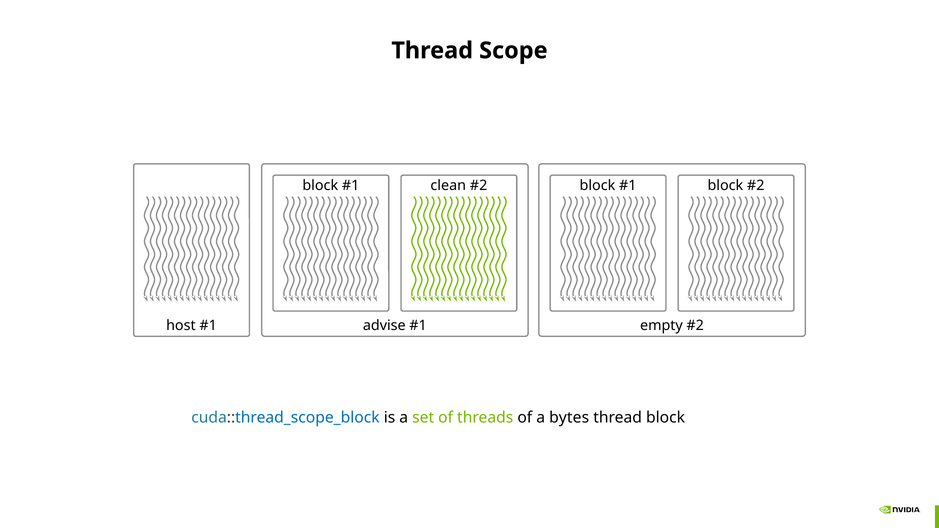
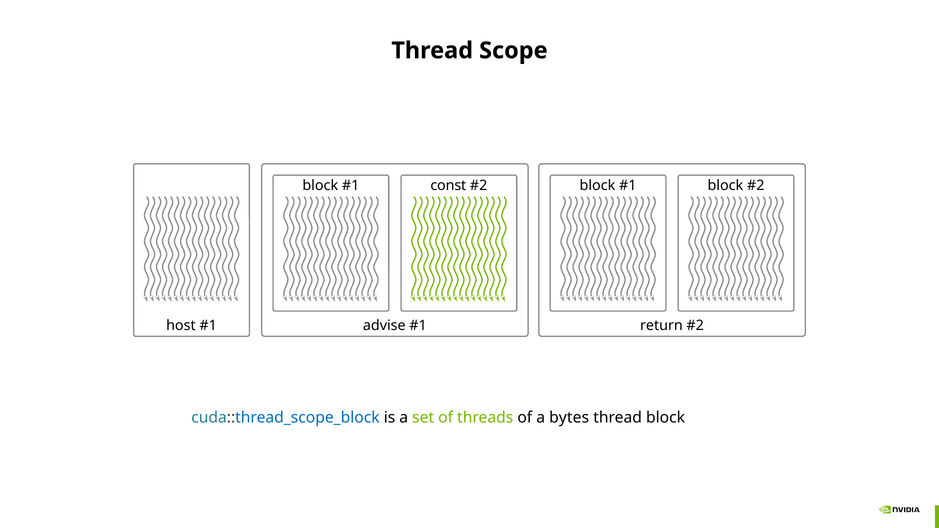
clean: clean -> const (448, 186)
empty: empty -> return (661, 325)
